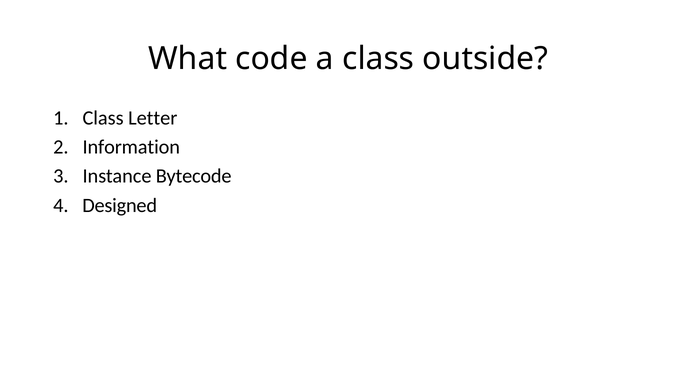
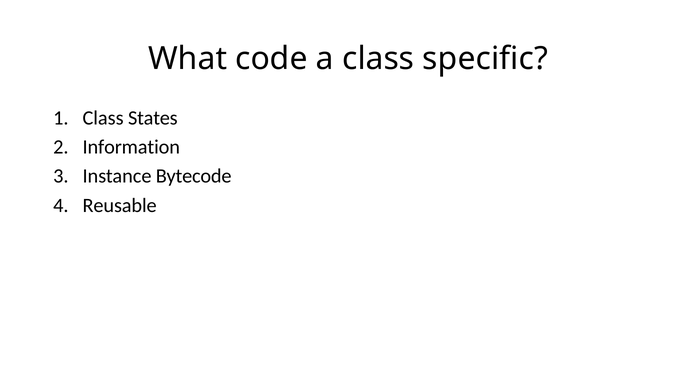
outside: outside -> specific (485, 59)
Letter: Letter -> States (153, 118)
Designed: Designed -> Reusable (120, 206)
